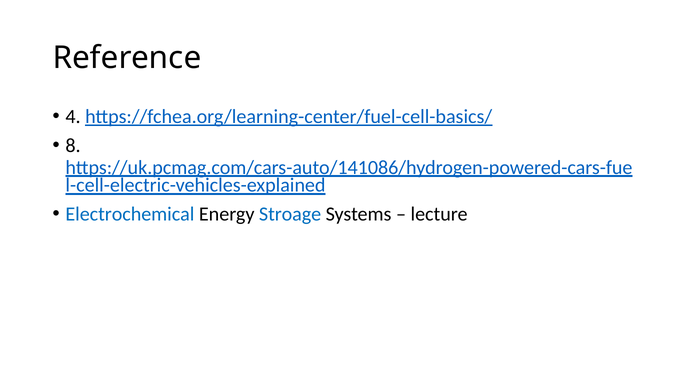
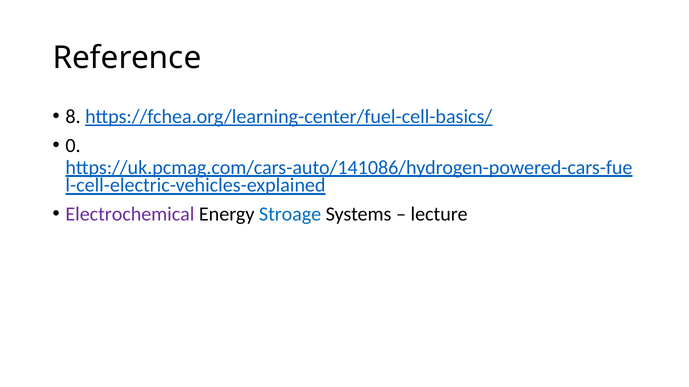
4: 4 -> 8 (73, 117)
8: 8 -> 0 (73, 146)
Electrochemical colour: blue -> purple (130, 214)
